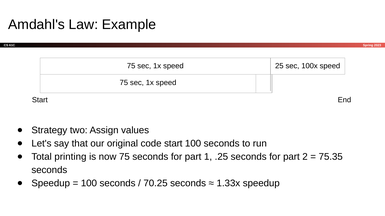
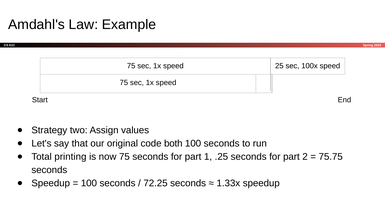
code start: start -> both (173, 144)
75.35: 75.35 -> 75.75 (331, 157)
70.25: 70.25 -> 72.25 (156, 184)
